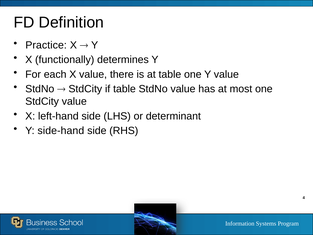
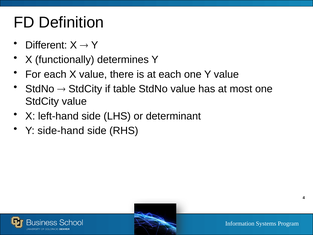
Practice: Practice -> Different (46, 45)
at table: table -> each (170, 74)
